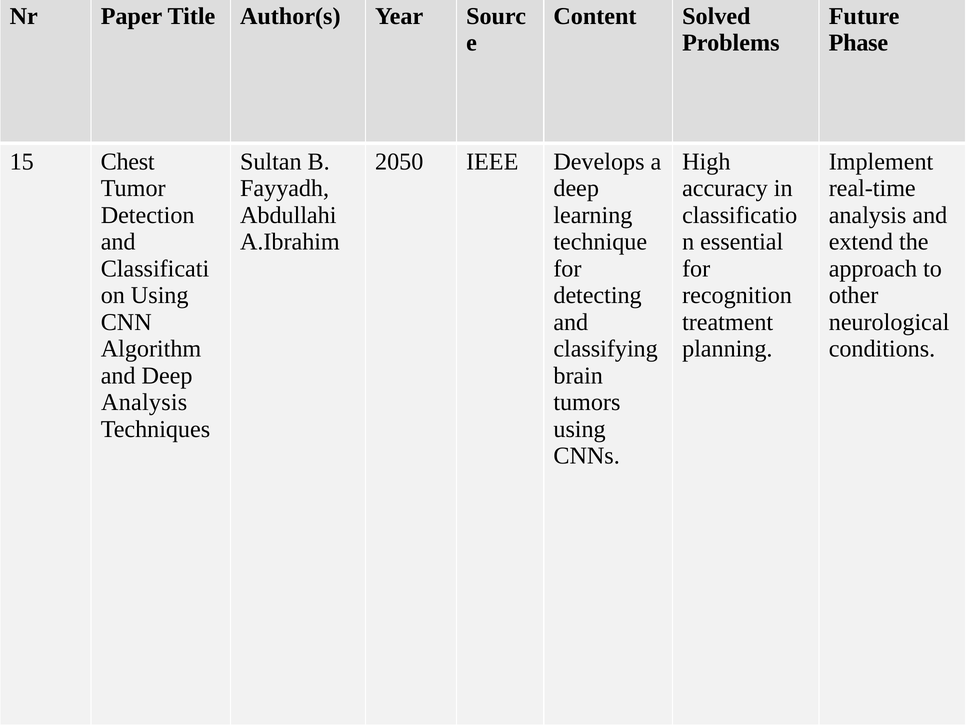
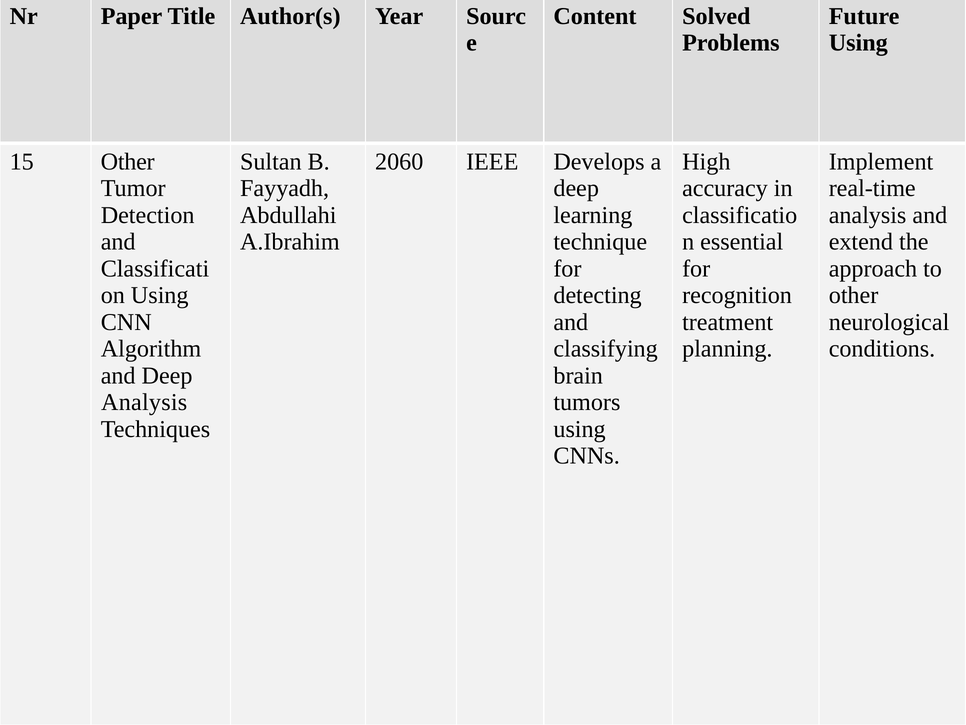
Phase: Phase -> Using (858, 43)
15 Chest: Chest -> Other (128, 162)
2050: 2050 -> 2060 (399, 162)
